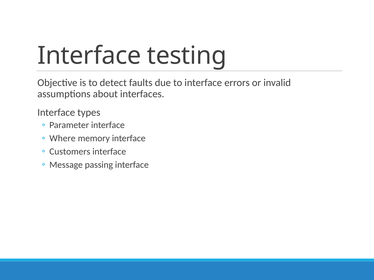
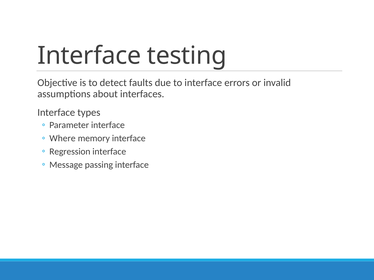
Customers: Customers -> Regression (70, 152)
